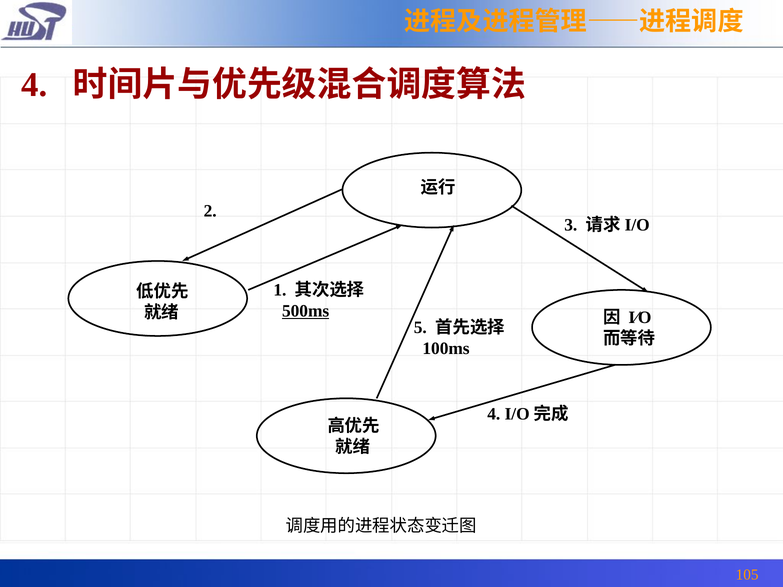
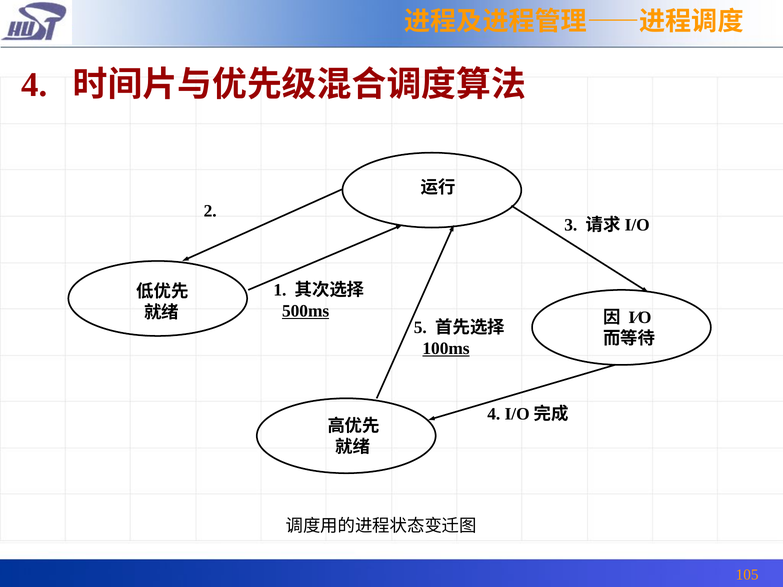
100ms underline: none -> present (446, 349)
